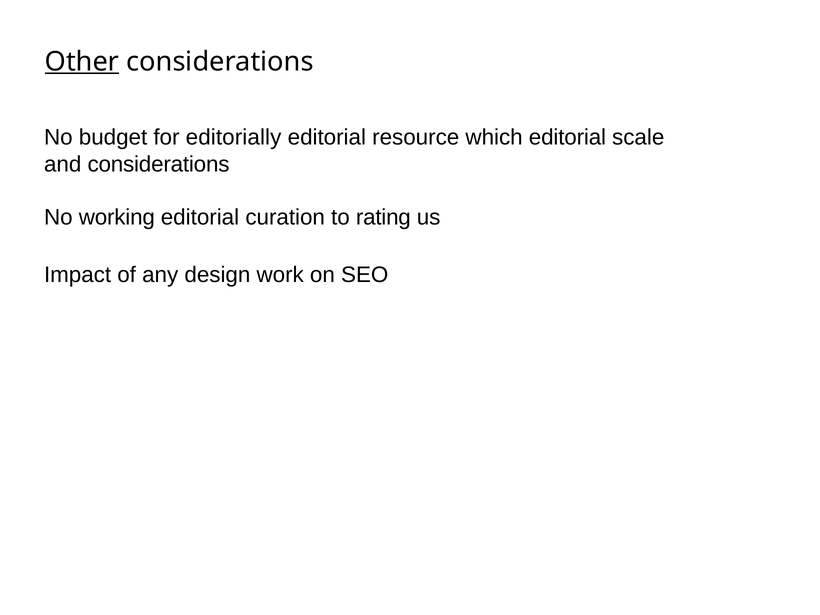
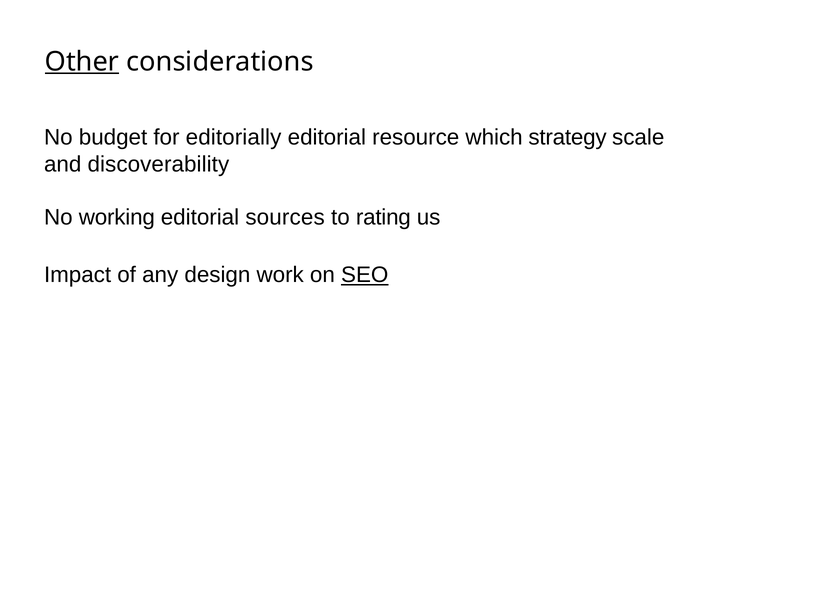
which editorial: editorial -> strategy (568, 137)
and considerations: considerations -> discoverability (158, 164)
curation: curation -> sources (285, 217)
SEO underline: none -> present (365, 275)
